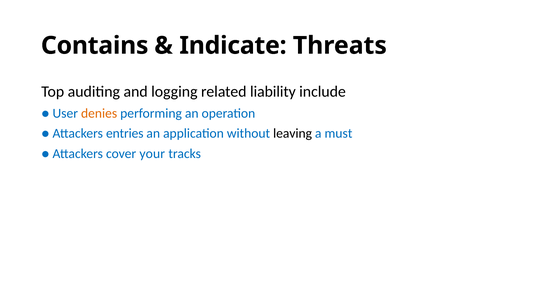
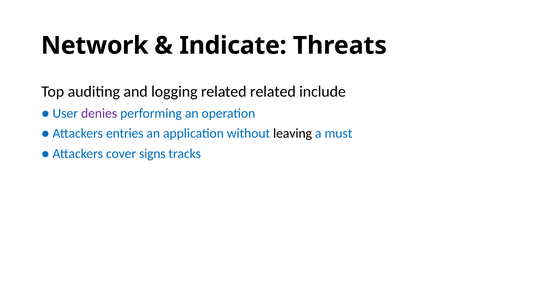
Contains: Contains -> Network (95, 46)
related liability: liability -> related (273, 92)
denies colour: orange -> purple (99, 113)
your: your -> signs (152, 154)
